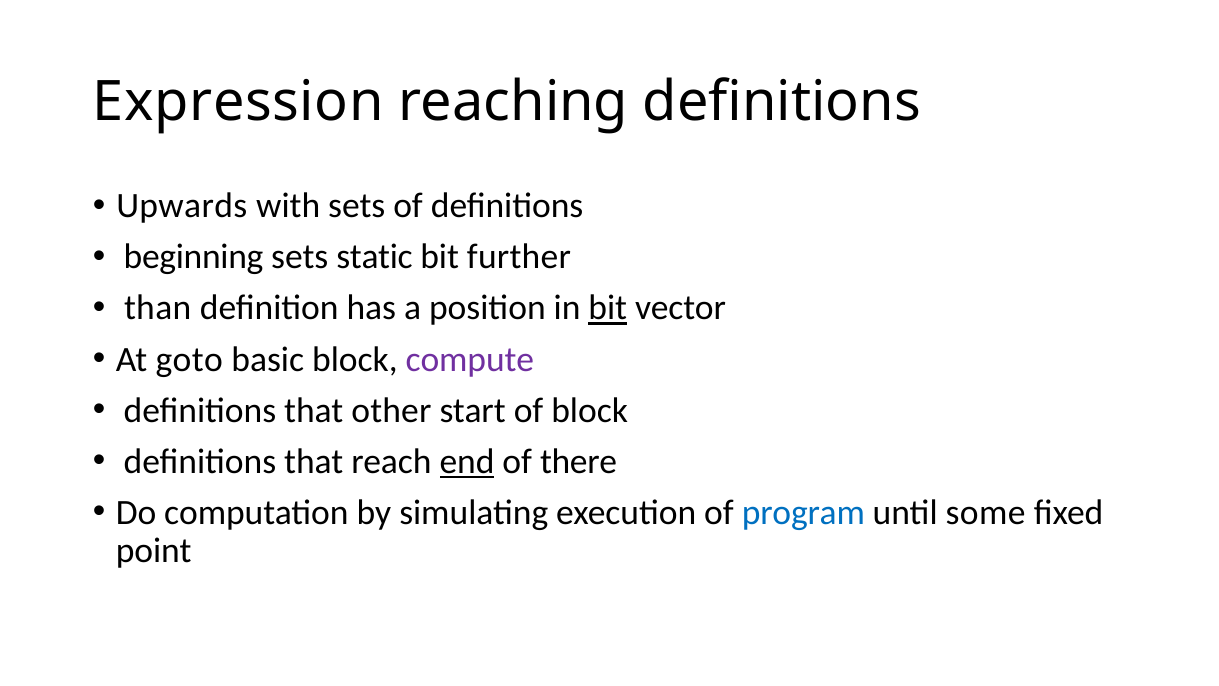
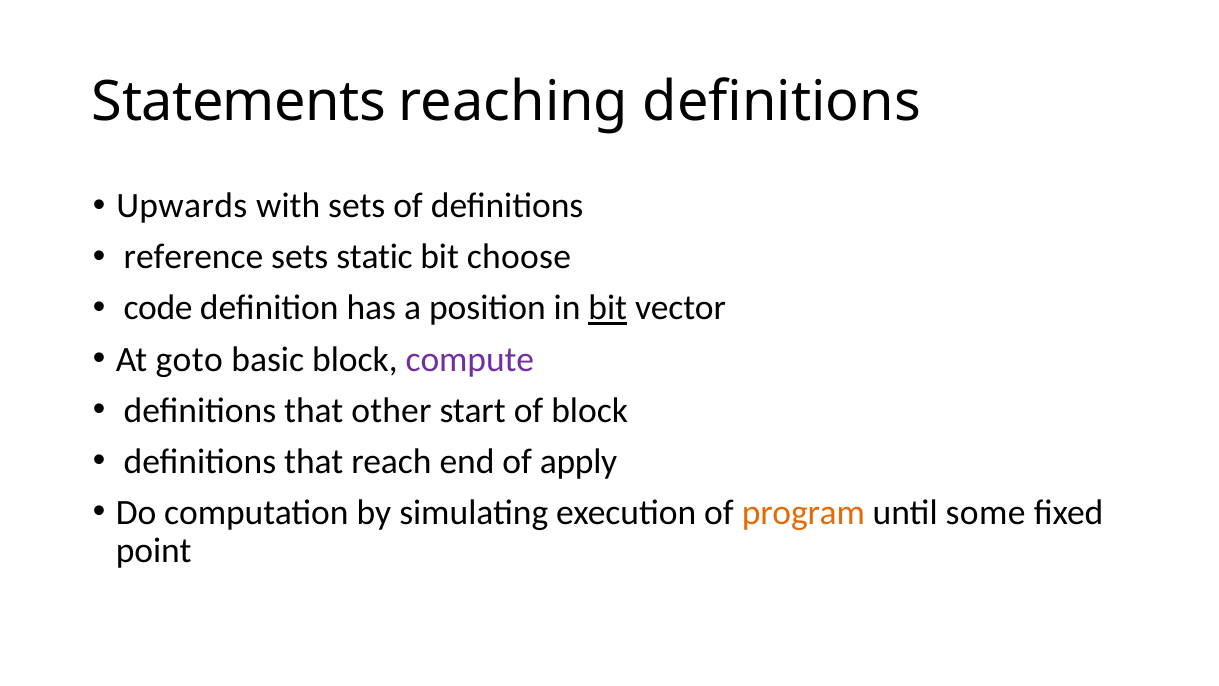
Expression: Expression -> Statements (239, 102)
beginning: beginning -> reference (193, 257)
further: further -> choose (519, 257)
than: than -> code (158, 308)
end underline: present -> none (467, 461)
there: there -> apply (579, 461)
program colour: blue -> orange (803, 512)
